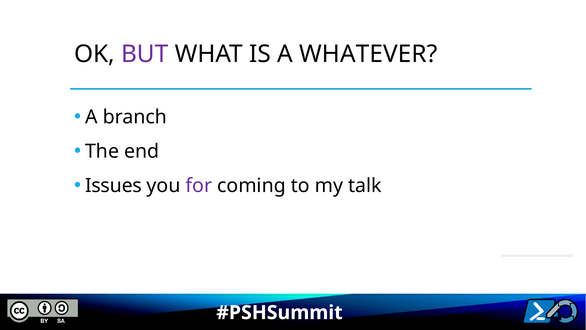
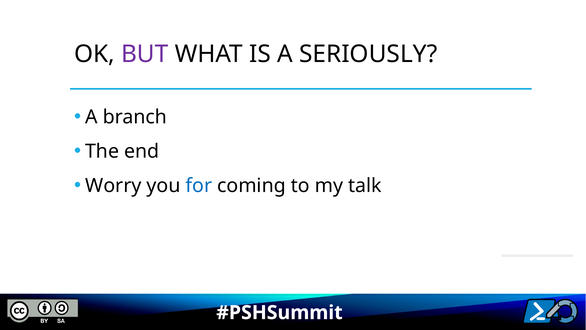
WHATEVER: WHATEVER -> SERIOUSLY (368, 54)
Issues: Issues -> Worry (113, 185)
for colour: purple -> blue (199, 185)
